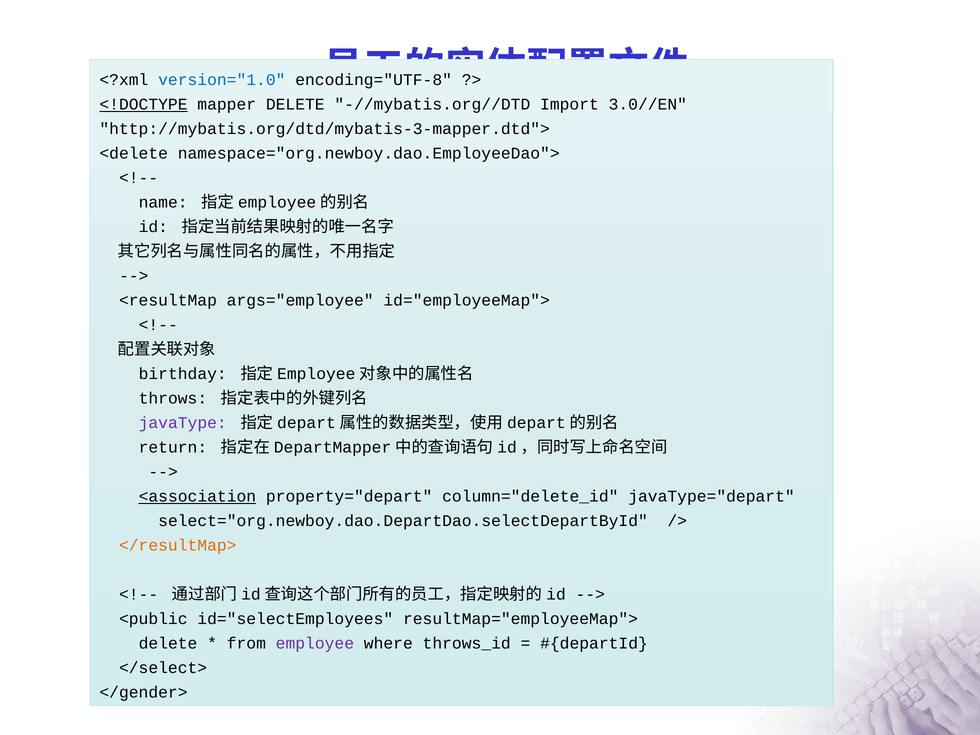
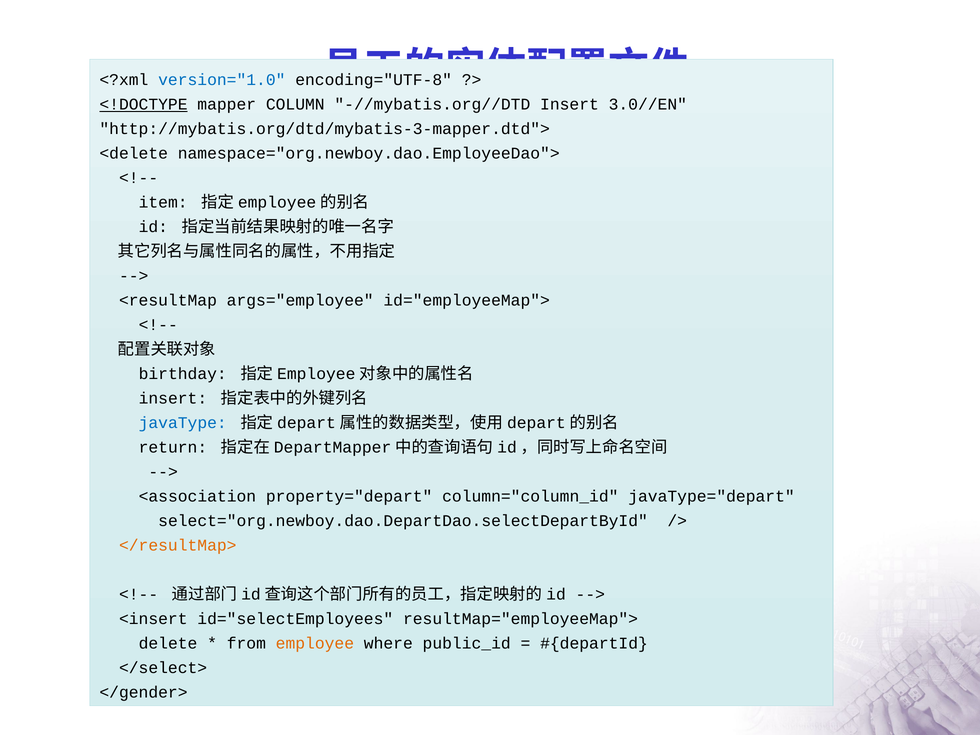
mapper DELETE: DELETE -> COLUMN (295, 104)
-//mybatis.org//DTD Import: Import -> Insert (569, 104)
name: name -> item (163, 202)
throws: throws -> insert (173, 398)
javaType colour: purple -> blue (183, 423)
<association underline: present -> none (197, 496)
column="delete_id: column="delete_id -> column="column_id (530, 496)
<public: <public -> <insert (153, 619)
employee colour: purple -> orange (315, 643)
throws_id: throws_id -> public_id (467, 643)
